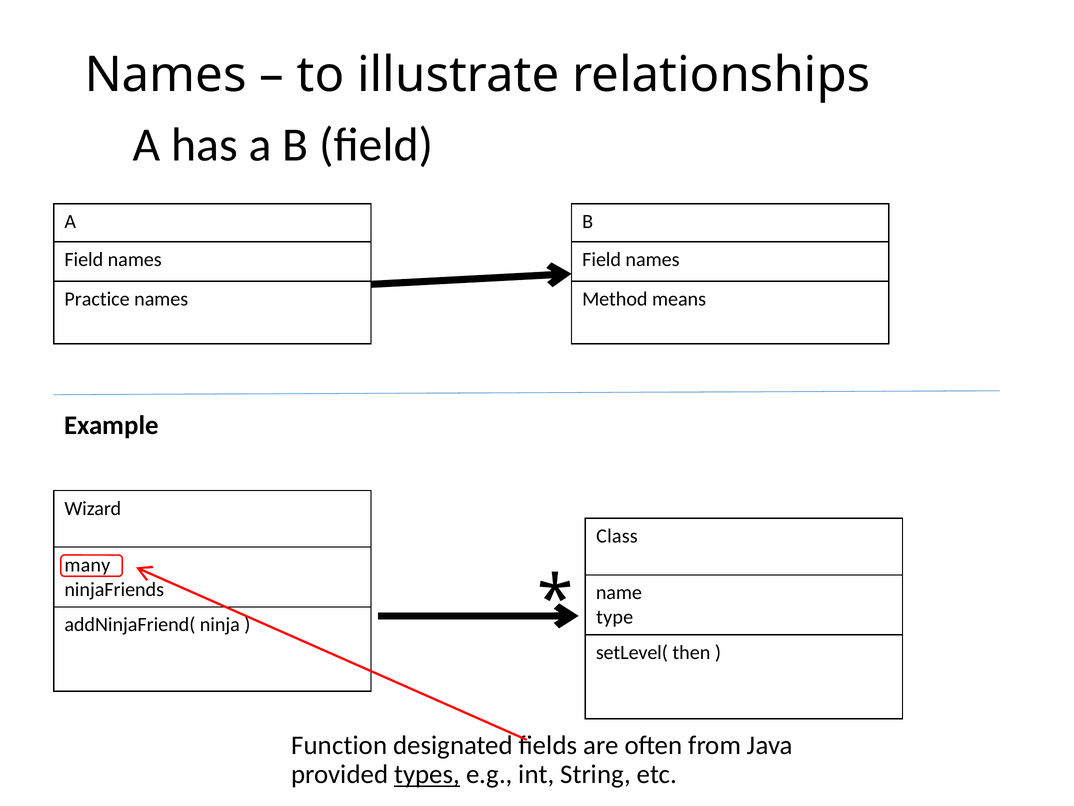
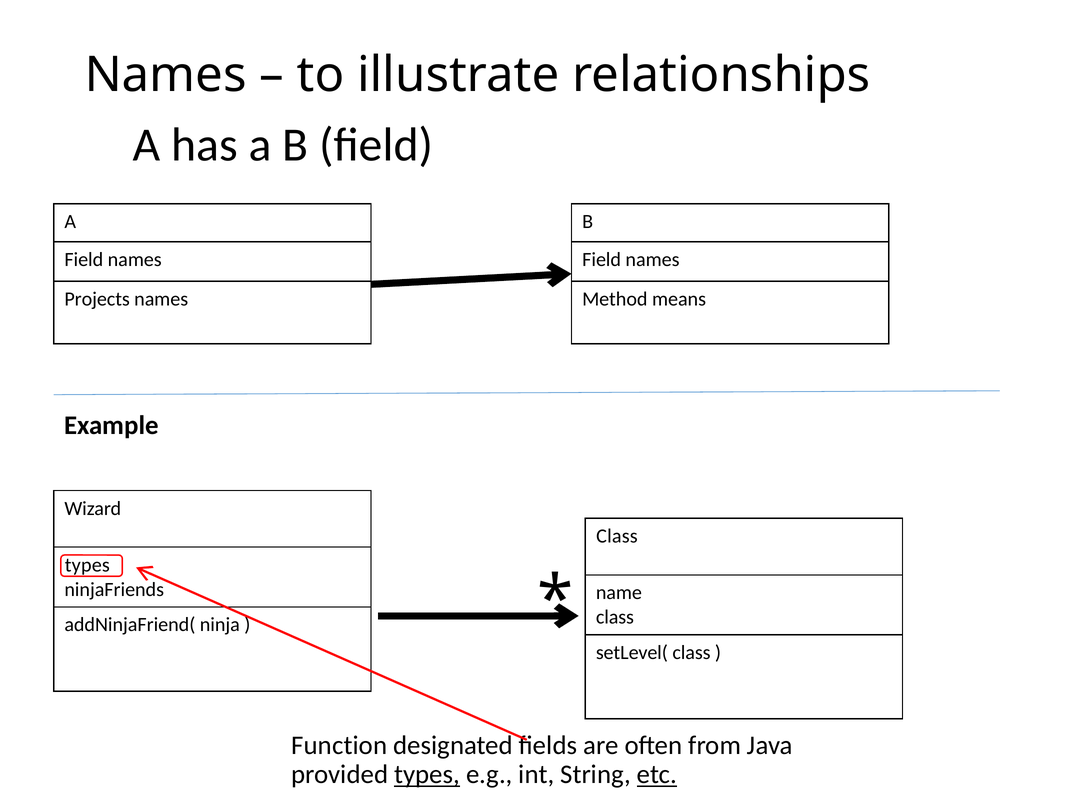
Practice: Practice -> Projects (97, 299)
many: many -> types (87, 565)
type: type -> class (615, 617)
setLevel( then: then -> class (691, 652)
etc underline: none -> present (657, 774)
